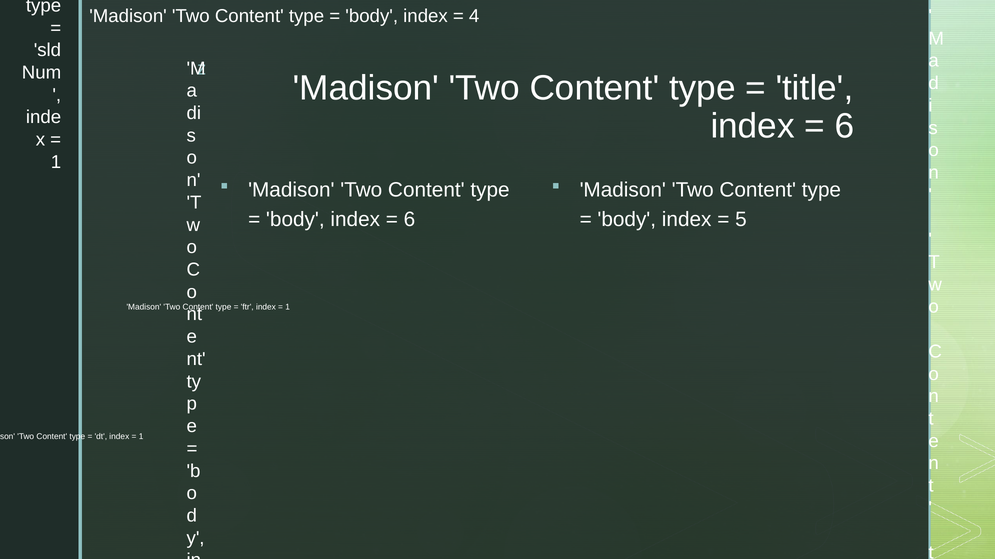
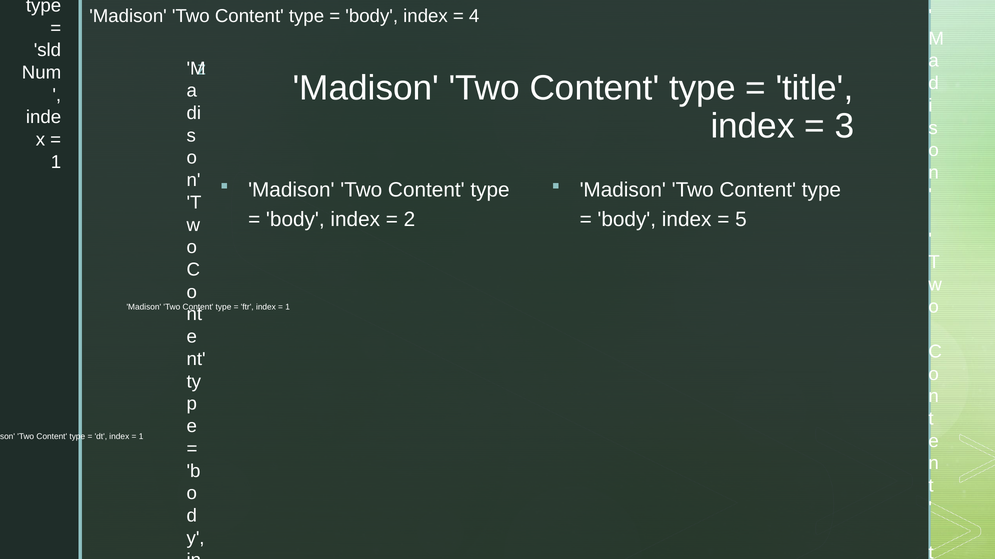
6: 6 -> 3 (844, 126)
6: 6 -> 2 (410, 220)
